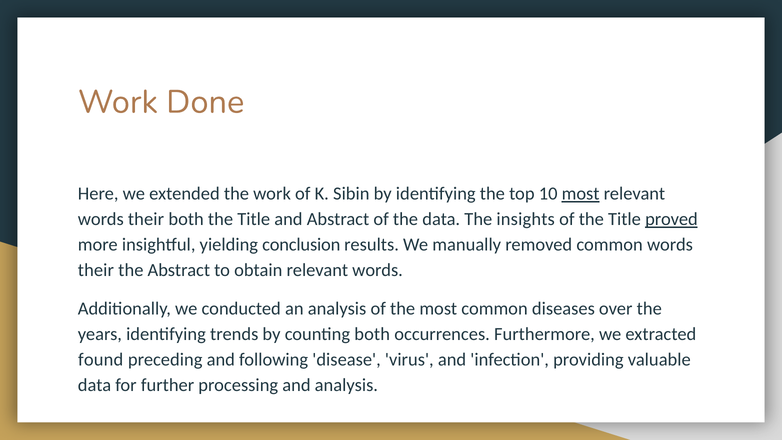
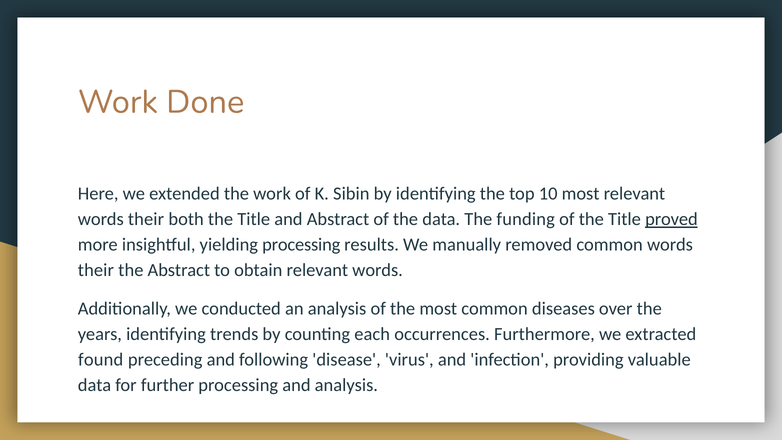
most underline: present -> none (581, 194)
insights: insights -> funding (526, 219)
yielding conclusion: conclusion -> processing (301, 245)
counting both: both -> each (372, 334)
